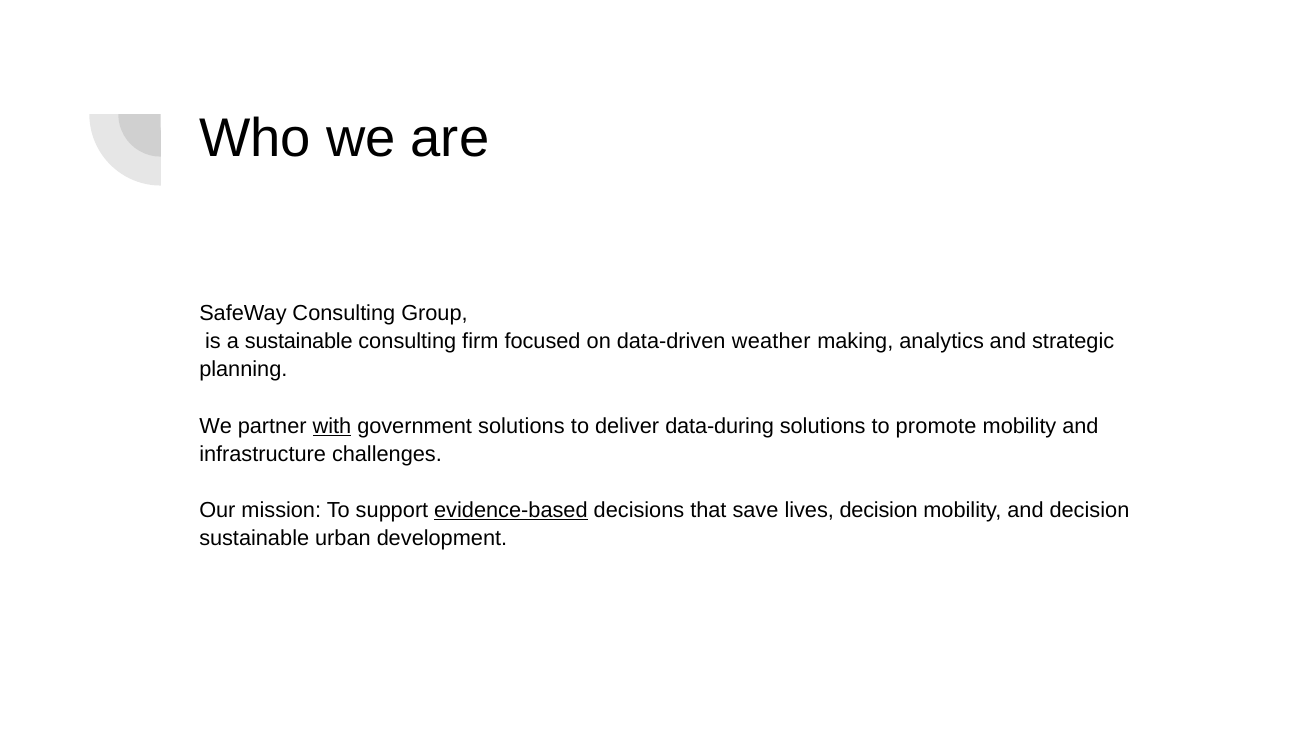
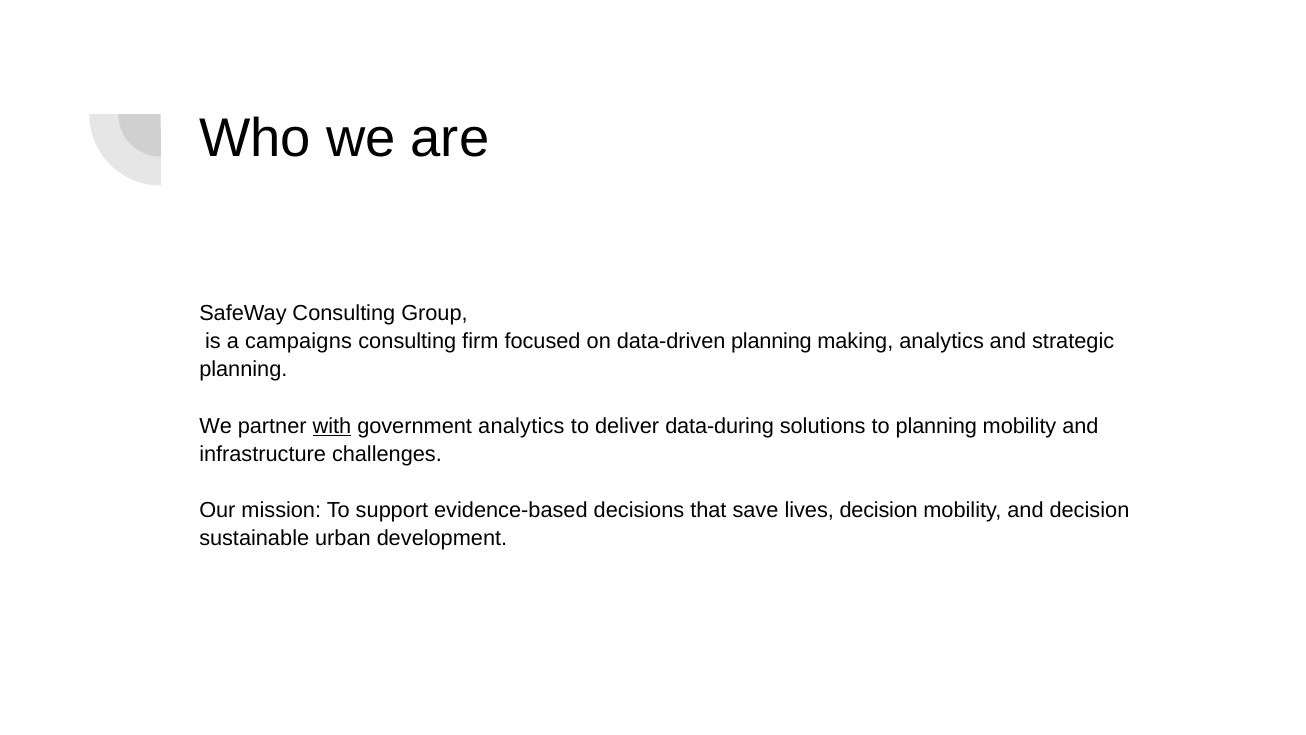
a sustainable: sustainable -> campaigns (299, 342)
data-driven weather: weather -> planning (771, 342)
government solutions: solutions -> analytics (521, 426)
to promote: promote -> planning (936, 426)
evidence-based underline: present -> none (511, 510)
